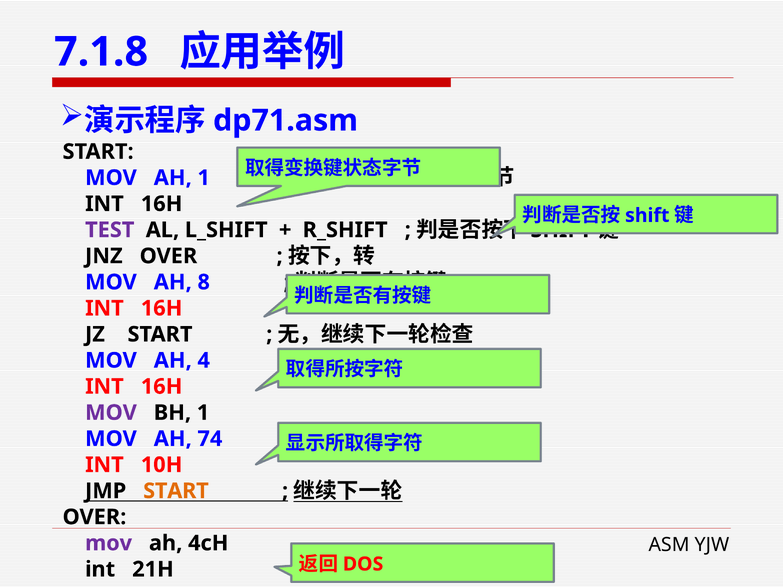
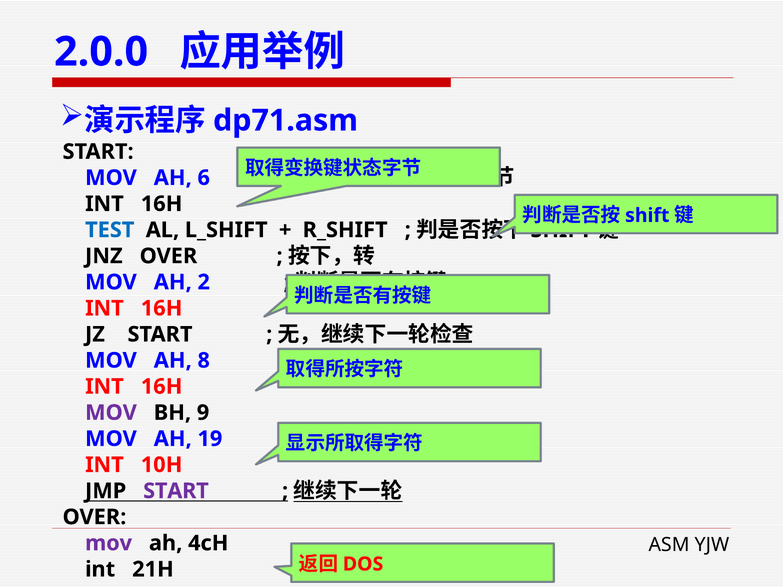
7.1.8: 7.1.8 -> 2.0.0 (101, 52)
AH 1: 1 -> 6 (204, 178)
TEST colour: purple -> blue (110, 230)
8: 8 -> 2 (204, 282)
4: 4 -> 8 (204, 361)
BH 1: 1 -> 9 (203, 413)
74: 74 -> 19 (210, 439)
START colour: orange -> purple (176, 491)
